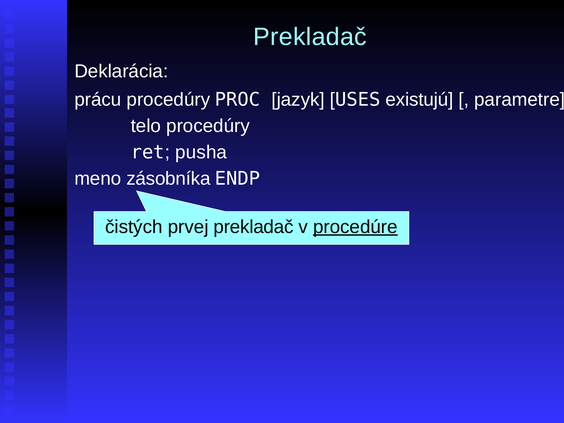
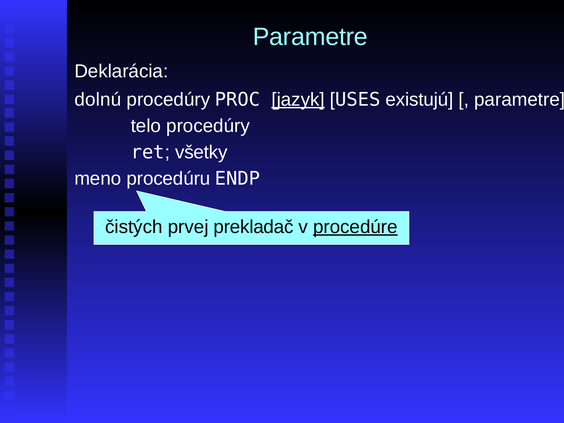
Prekladač: Prekladač -> Parametre (310, 37)
prácu: prácu -> dolnú (98, 100)
jazyk underline: none -> present (298, 100)
pusha: pusha -> všetky (201, 152)
zásobníka: zásobníka -> procedúru (168, 179)
